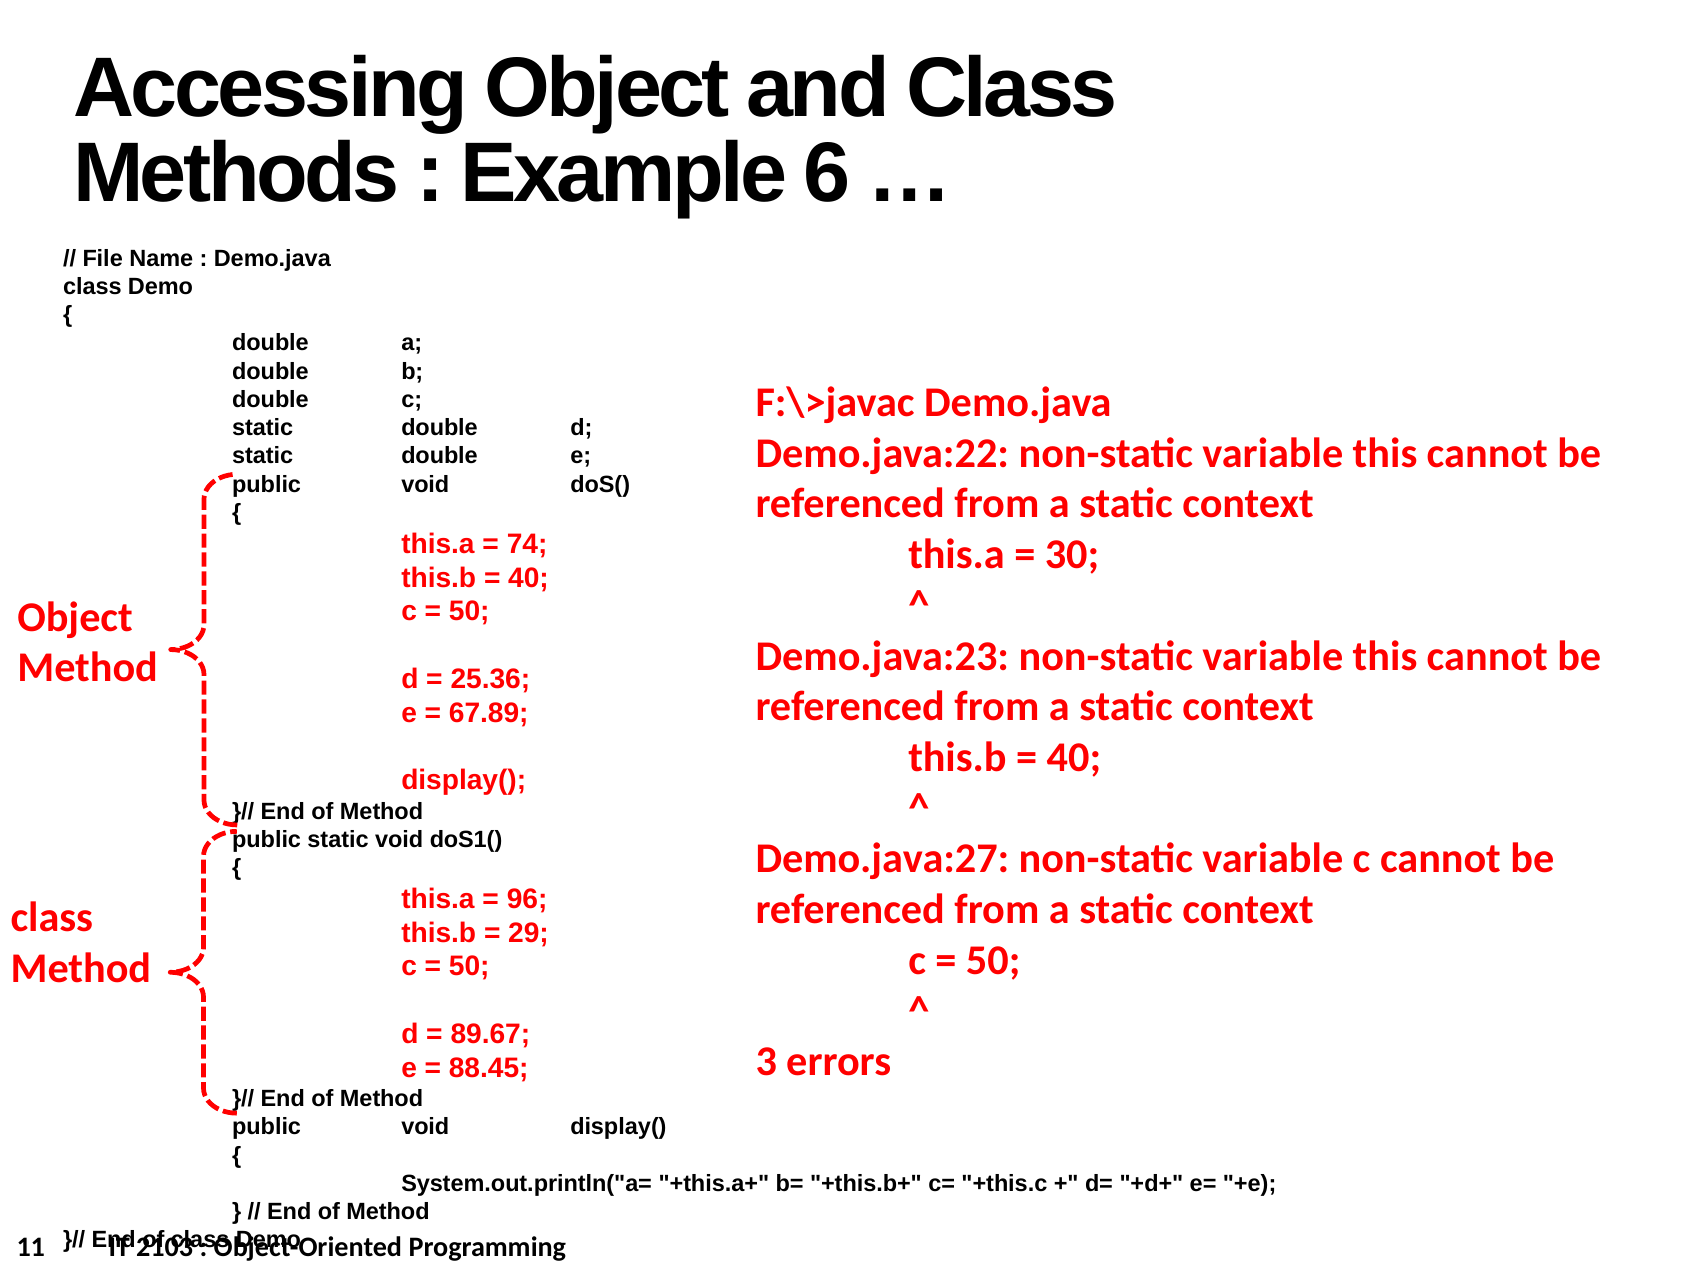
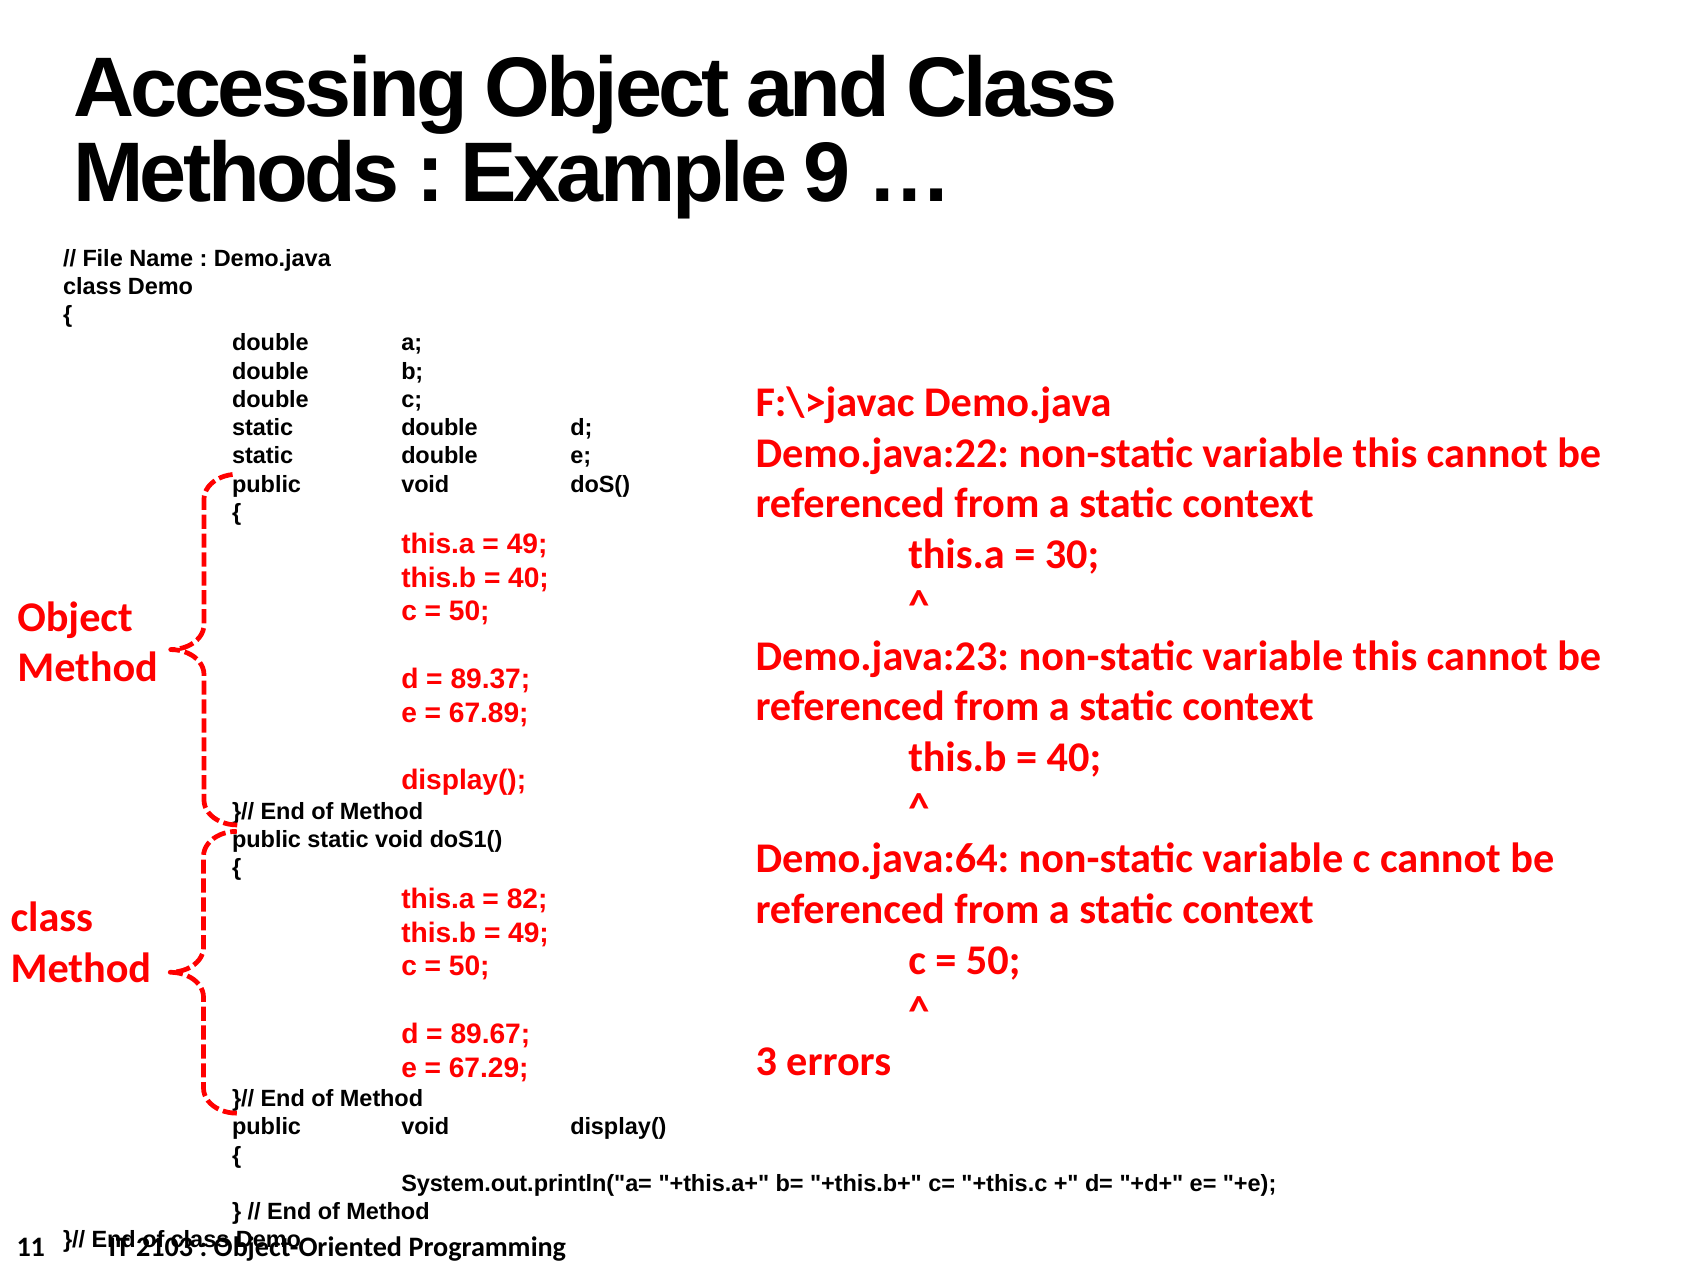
6: 6 -> 9 (827, 174)
74: 74 -> 49 (527, 544)
25.36: 25.36 -> 89.37 (490, 679)
Demo.java:27: Demo.java:27 -> Demo.java:64 (882, 859)
96: 96 -> 82 (527, 899)
29: 29 -> 49 (529, 933)
88.45: 88.45 -> 67.29 (489, 1068)
